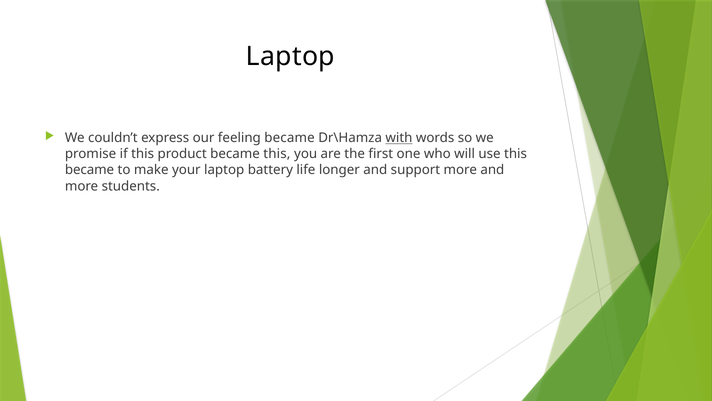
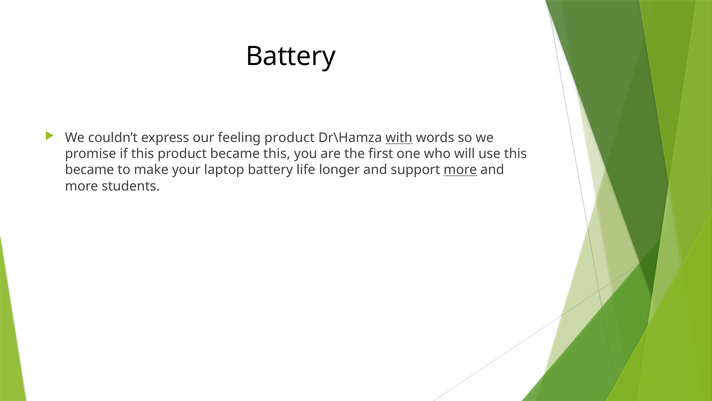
Laptop: Laptop -> Battery (291, 56)
feeling became: became -> product (289, 138)
more underline: none -> present (460, 170)
